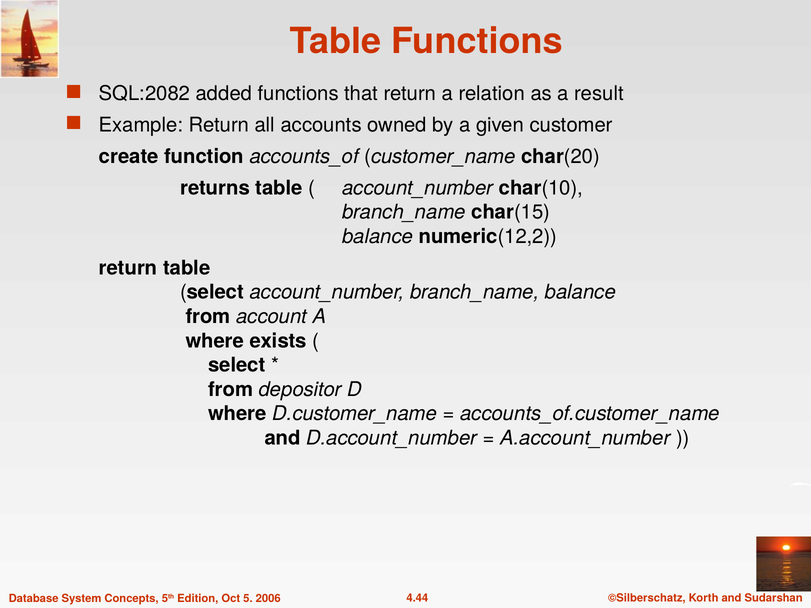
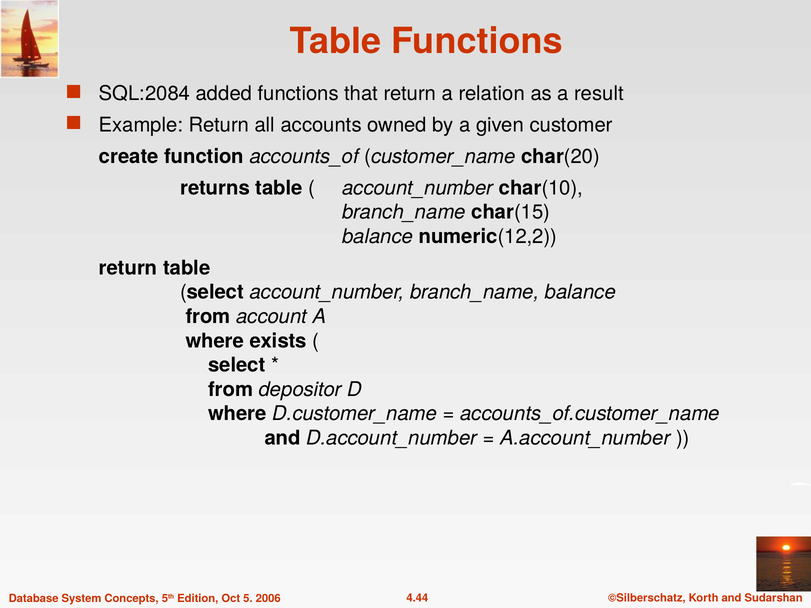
SQL:2082: SQL:2082 -> SQL:2084 (145, 94)
